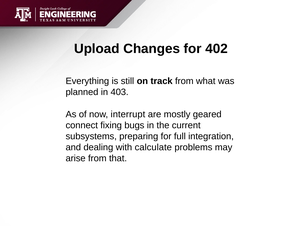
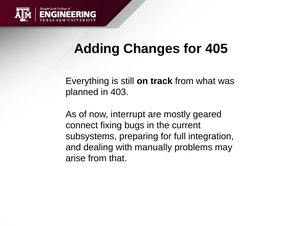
Upload: Upload -> Adding (97, 49)
402: 402 -> 405 (217, 49)
calculate: calculate -> manually (153, 148)
